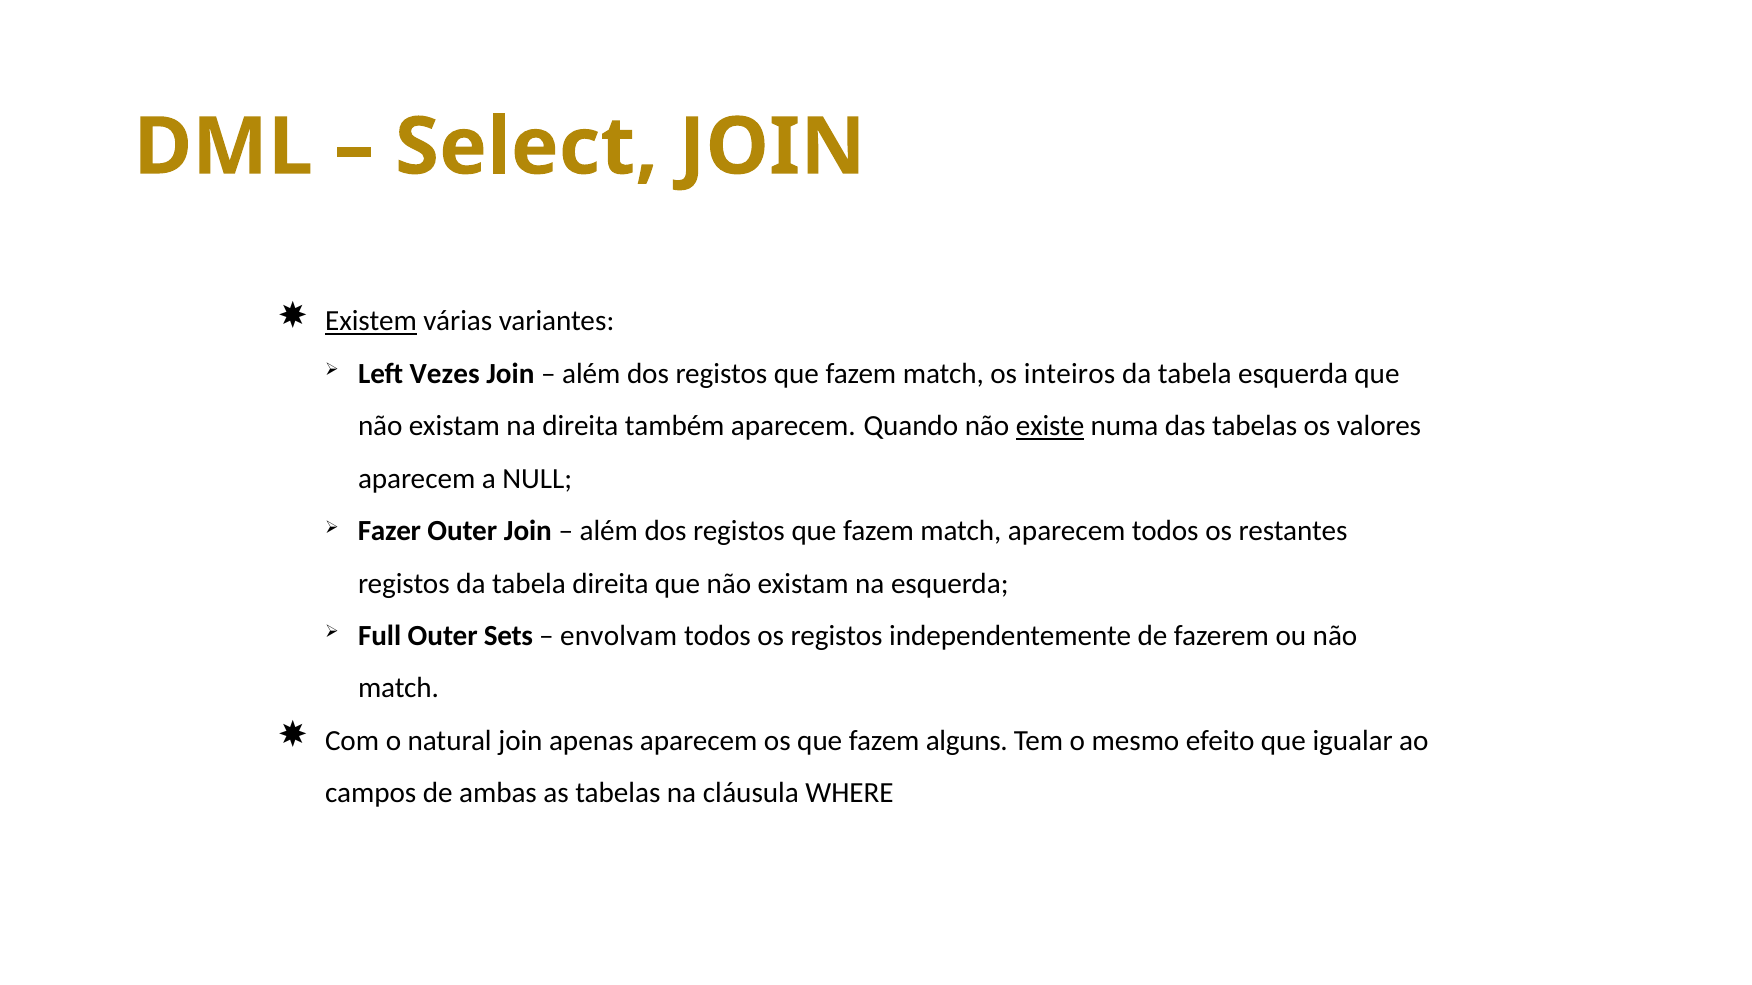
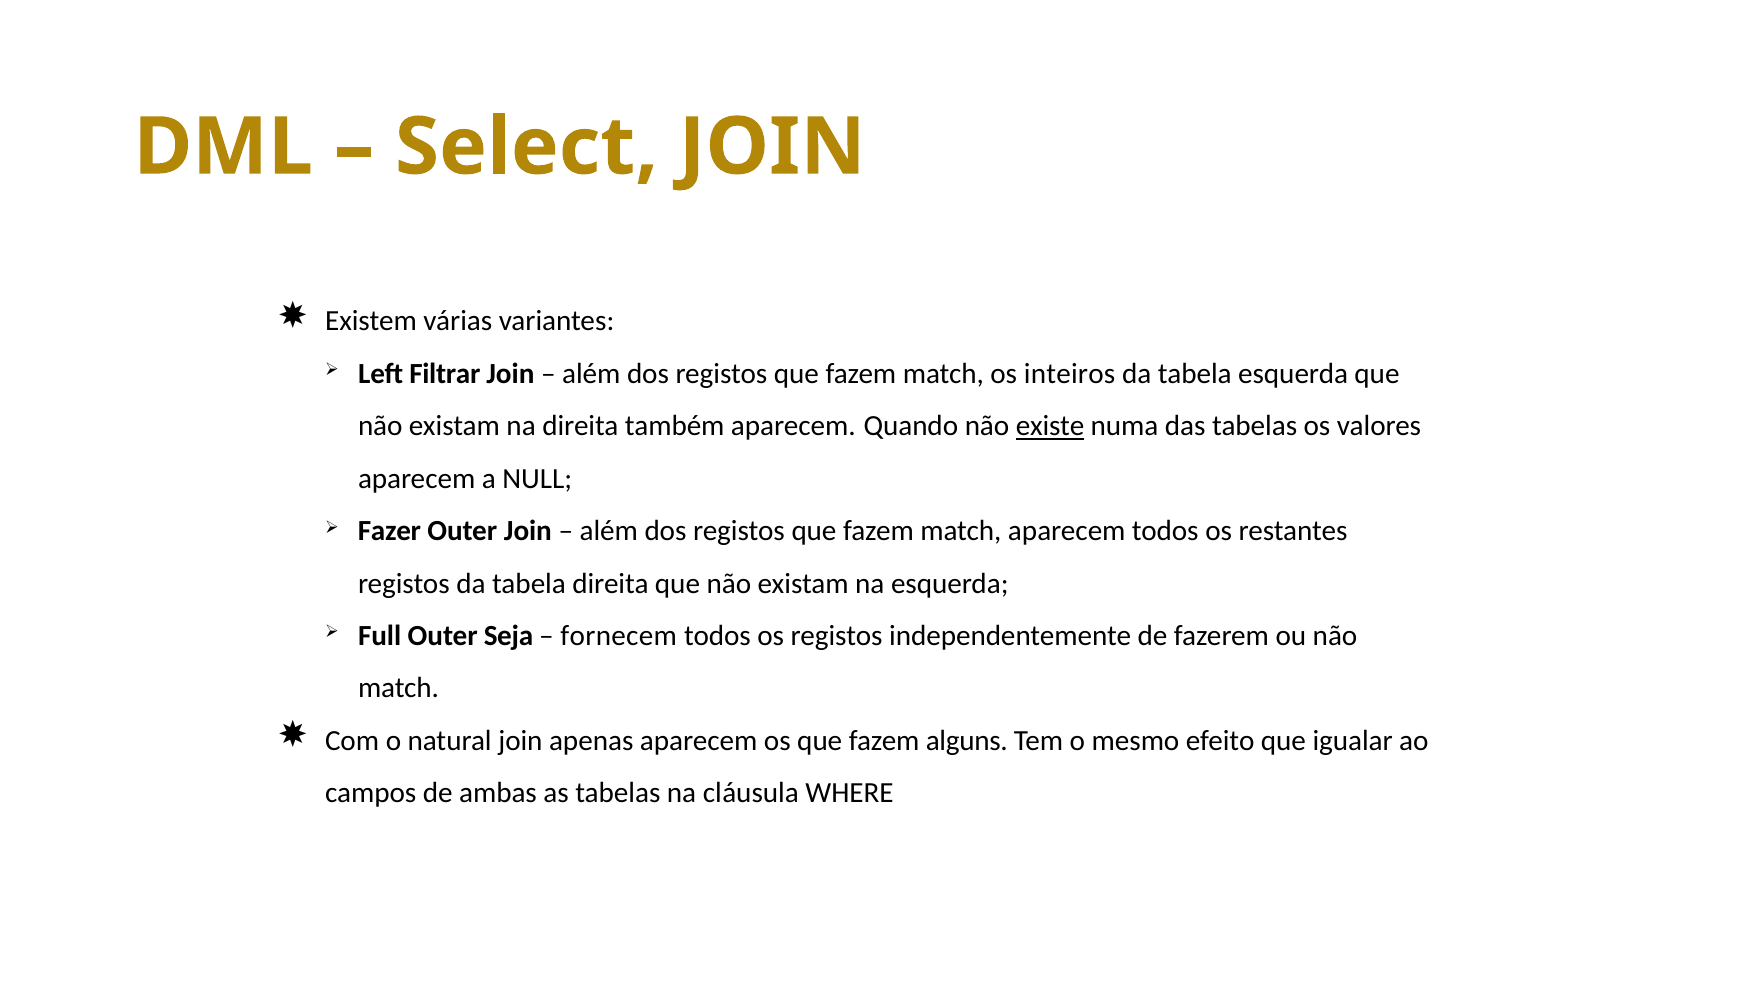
Existem underline: present -> none (371, 321)
Vezes: Vezes -> Filtrar (445, 374)
Sets: Sets -> Seja (508, 636)
envolvam: envolvam -> fornecem (619, 636)
